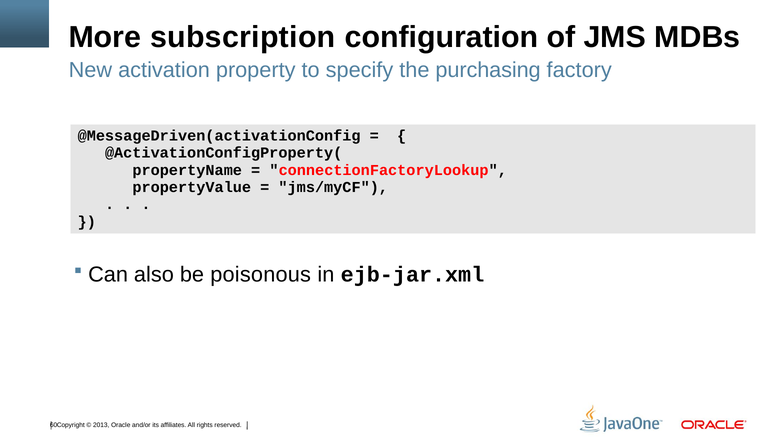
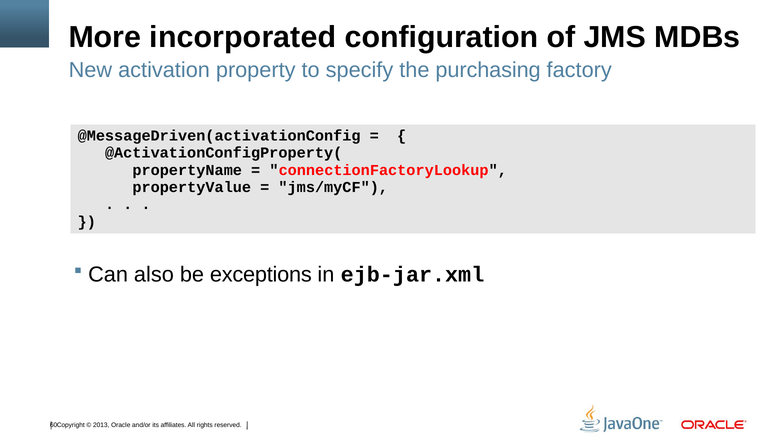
subscription: subscription -> incorporated (243, 37)
poisonous: poisonous -> exceptions (261, 275)
